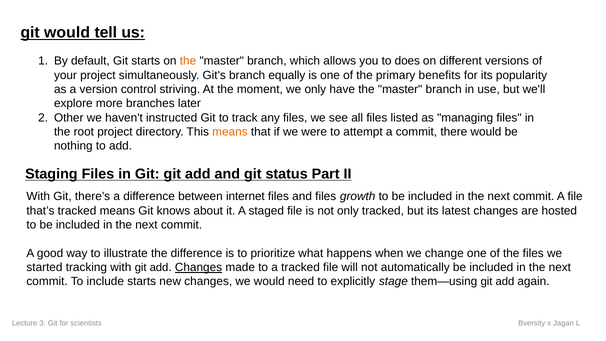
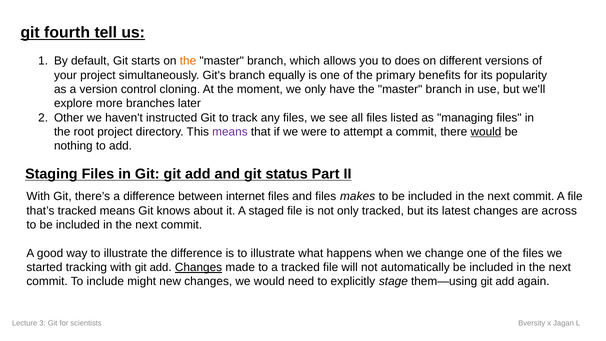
git would: would -> fourth (67, 33)
striving: striving -> cloning (180, 89)
means colour: orange -> purple (230, 132)
would underline: none -> present (486, 132)
growth: growth -> makes (358, 197)
hosted: hosted -> across (559, 211)
is to prioritize: prioritize -> illustrate (273, 253)
include starts: starts -> might (142, 281)
